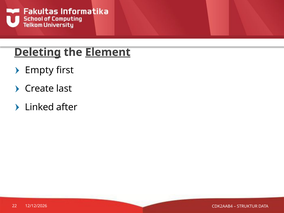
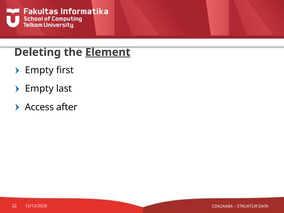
Deleting underline: present -> none (38, 52)
Create: Create -> Empty (39, 89)
Linked: Linked -> Access (39, 107)
